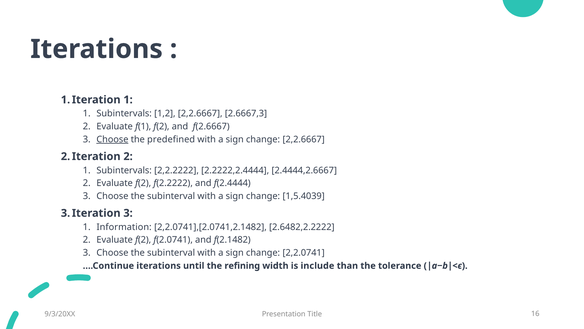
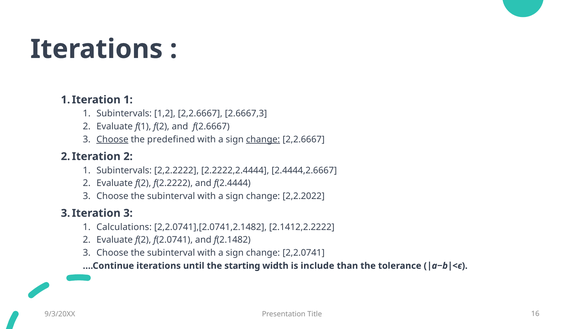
change underline: none -> present (263, 139)
1,5.4039: 1,5.4039 -> 2,2.2022 (304, 196)
Information: Information -> Calculations (124, 227)
2.6482,2.2222: 2.6482,2.2222 -> 2.1412,2.2222 (302, 227)
refining: refining -> starting (242, 265)
